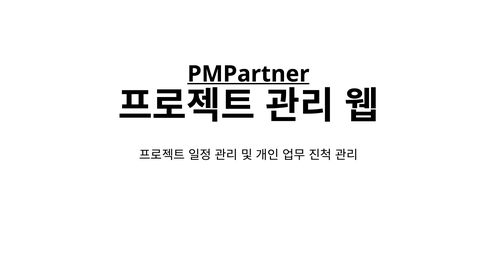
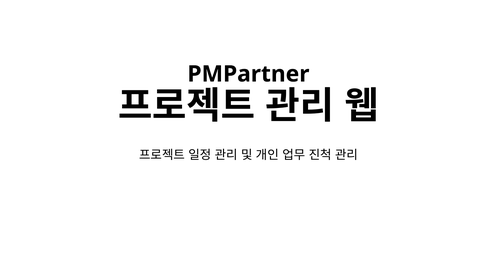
PMPartner underline: present -> none (248, 74)
